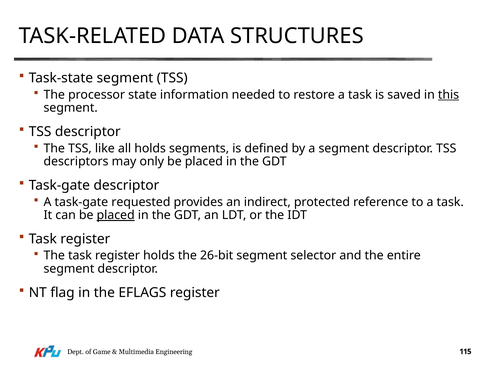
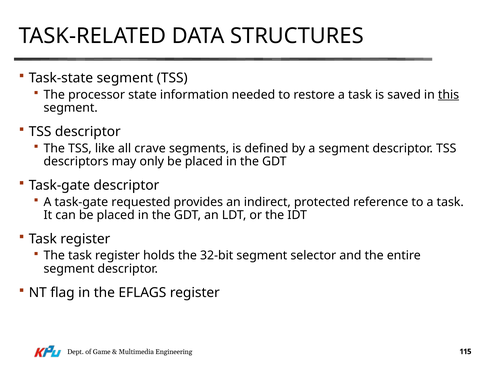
all holds: holds -> crave (150, 148)
placed underline: present -> none (116, 215)
26-bit: 26-bit -> 32-bit (217, 256)
